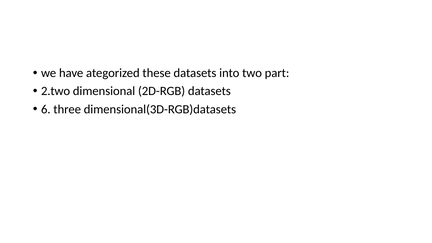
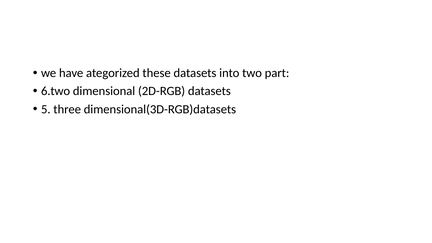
2.two: 2.two -> 6.two (56, 91)
6: 6 -> 5 (46, 109)
